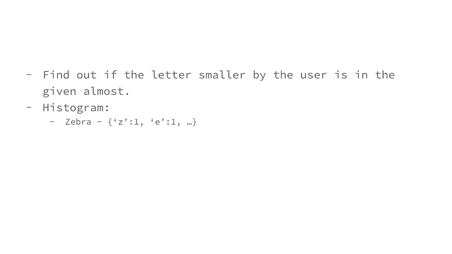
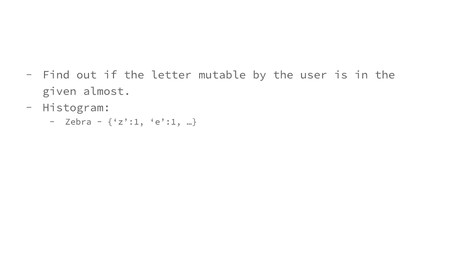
smaller: smaller -> mutable (222, 75)
